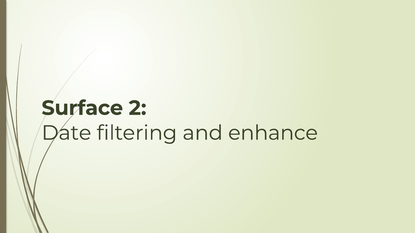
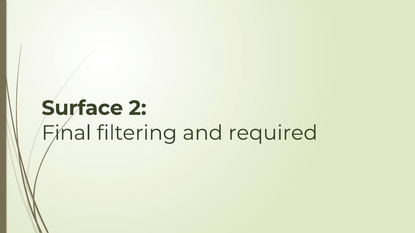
Date: Date -> Final (66, 133)
enhance: enhance -> required (273, 133)
